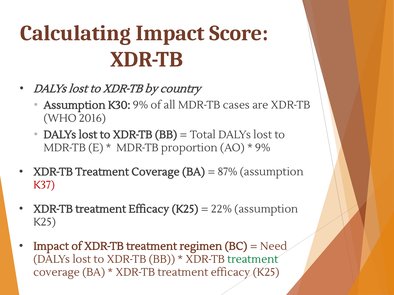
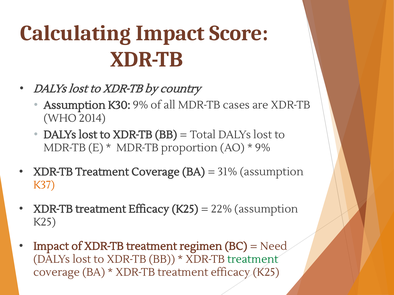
2016: 2016 -> 2014 (93, 118)
87%: 87% -> 31% (227, 172)
K37 colour: red -> orange (44, 185)
